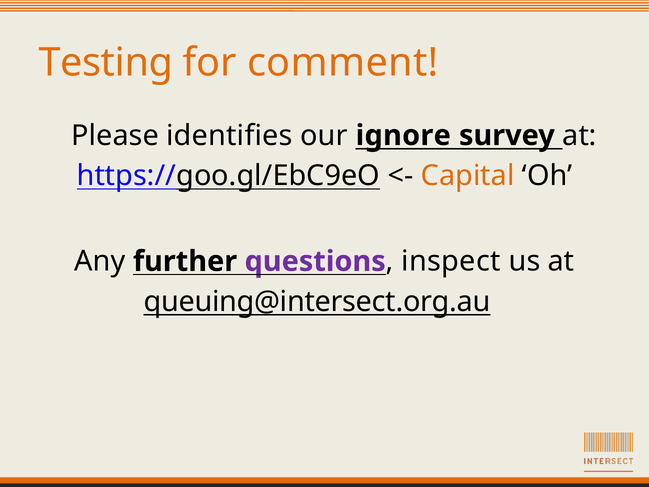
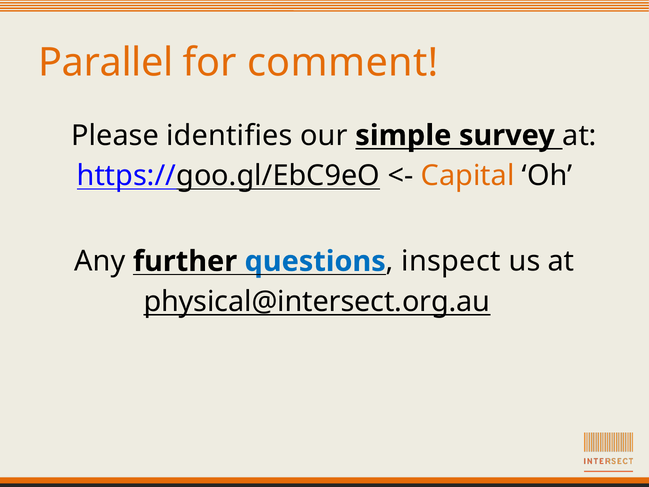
Testing: Testing -> Parallel (106, 63)
ignore: ignore -> simple (403, 135)
questions colour: purple -> blue (315, 261)
queuing@intersect.org.au: queuing@intersect.org.au -> physical@intersect.org.au (317, 302)
